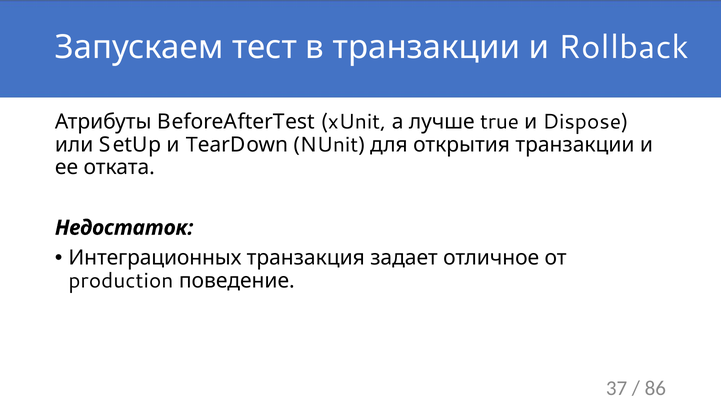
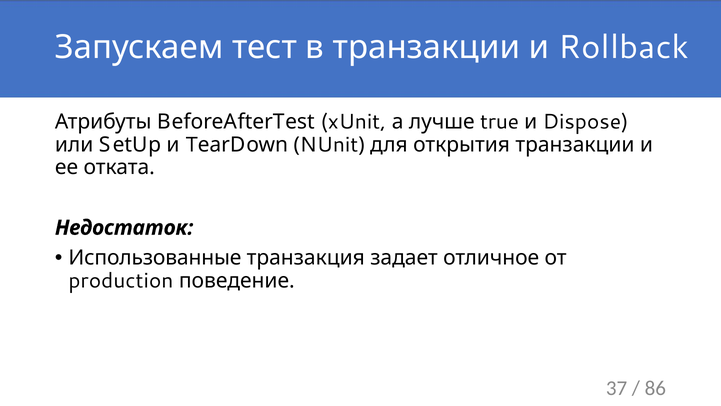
Интеграционных: Интеграционных -> Использованные (155, 258)
